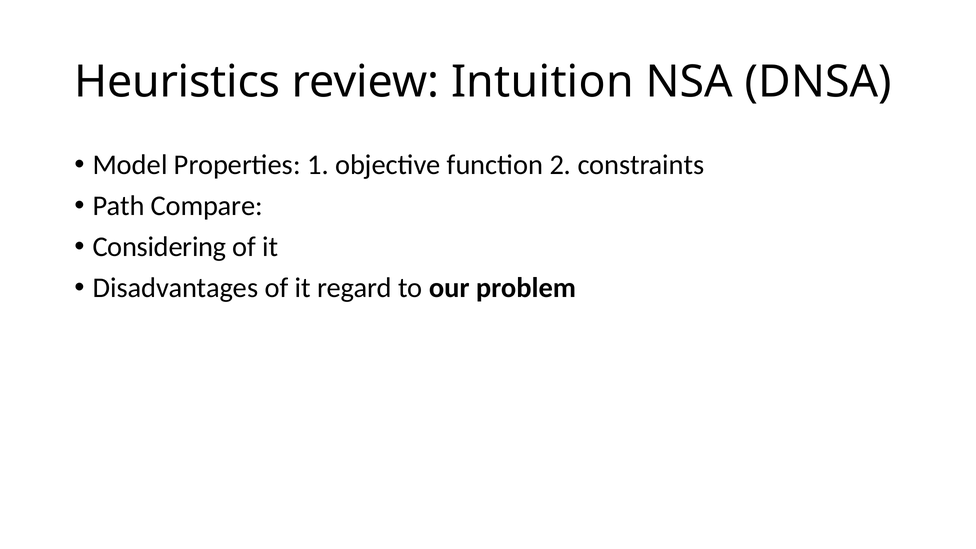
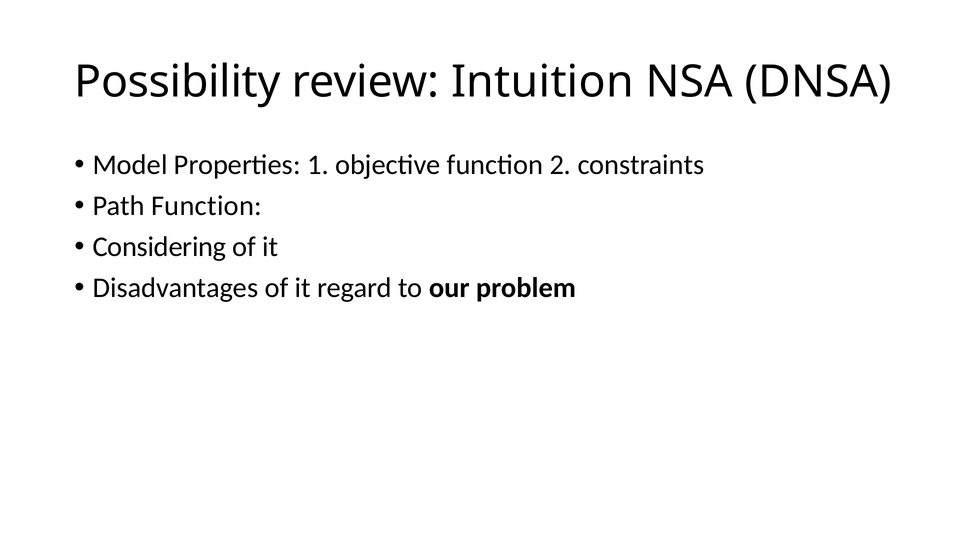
Heuristics: Heuristics -> Possibility (177, 82)
Path Compare: Compare -> Function (207, 206)
